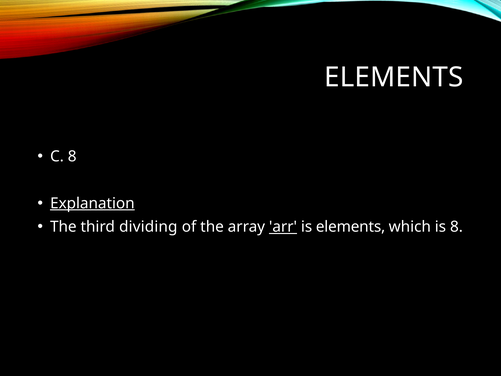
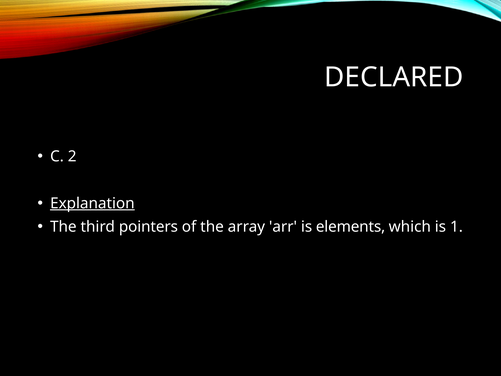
ELEMENTS: ELEMENTS -> DECLARED (394, 77)
C 8: 8 -> 2 (72, 156)
dividing: dividing -> pointers (148, 227)
arr underline: present -> none (283, 227)
is 8: 8 -> 1 (456, 227)
